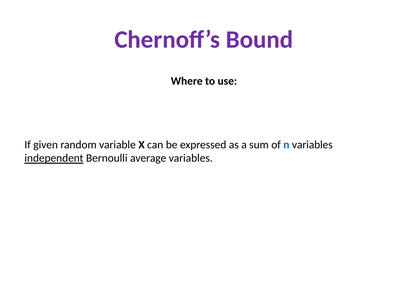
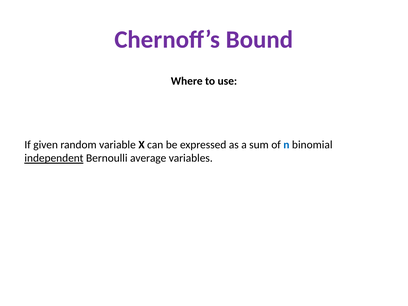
n variables: variables -> binomial (312, 145)
